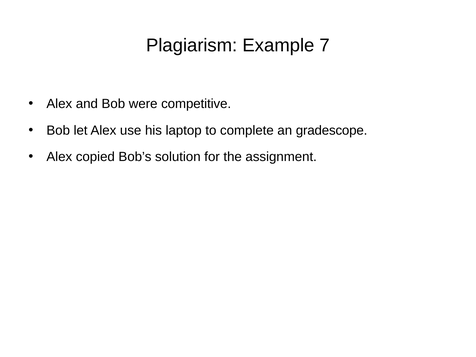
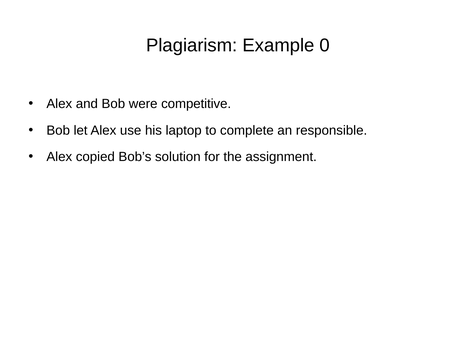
7: 7 -> 0 (325, 45)
gradescope: gradescope -> responsible (332, 130)
